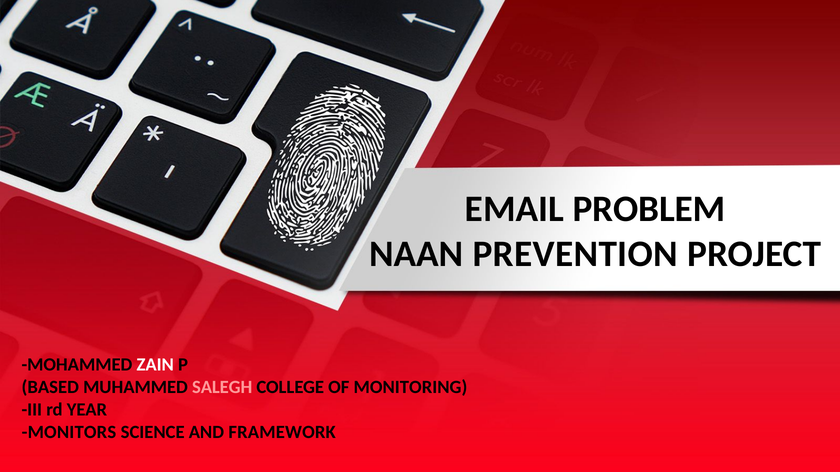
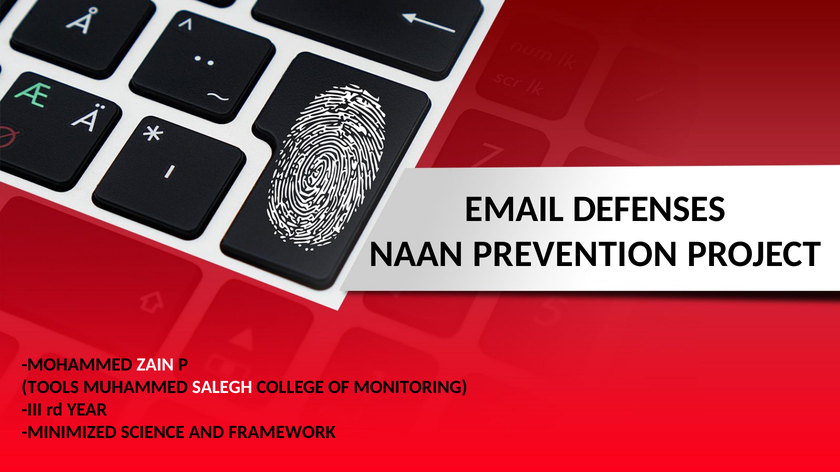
PROBLEM: PROBLEM -> DEFENSES (649, 209)
BASED: BASED -> TOOLS (50, 388)
SALEGH colour: pink -> white (222, 388)
MONITORS: MONITORS -> MINIMIZED (69, 432)
